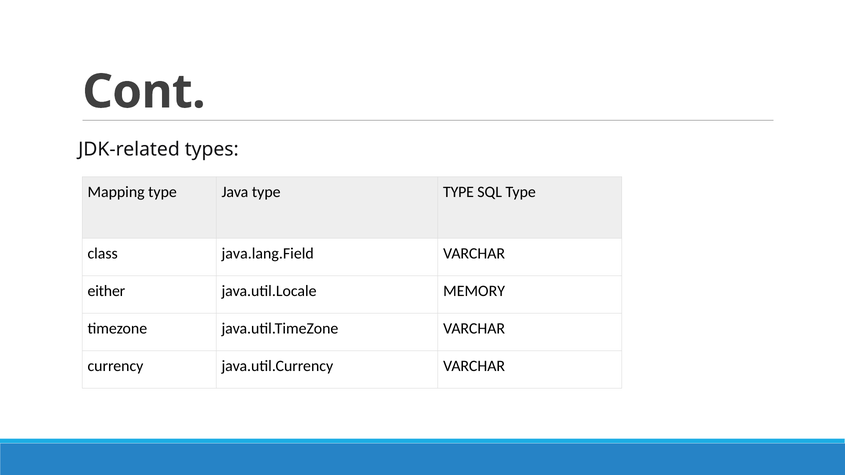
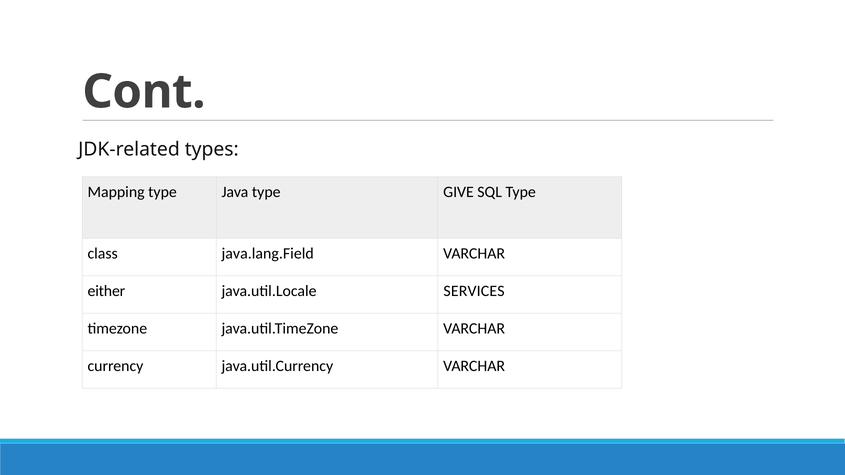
type TYPE: TYPE -> GIVE (458, 192)
MEMORY: MEMORY -> SERVICES (474, 291)
